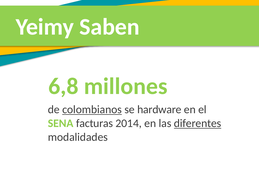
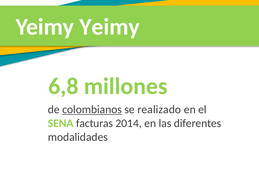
Yeimy Saben: Saben -> Yeimy (109, 27)
hardware: hardware -> realizado (159, 110)
diferentes underline: present -> none (198, 124)
